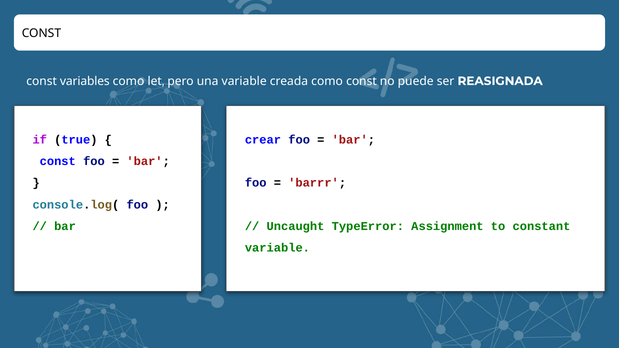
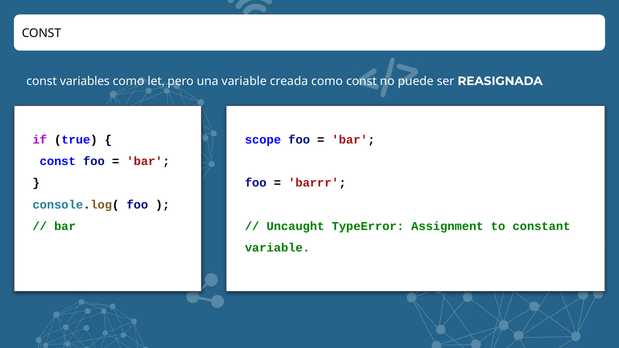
crear: crear -> scope (263, 140)
